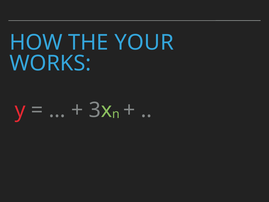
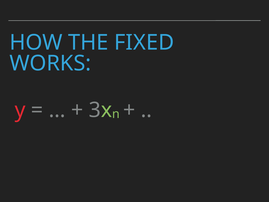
YOUR: YOUR -> FIXED (144, 42)
